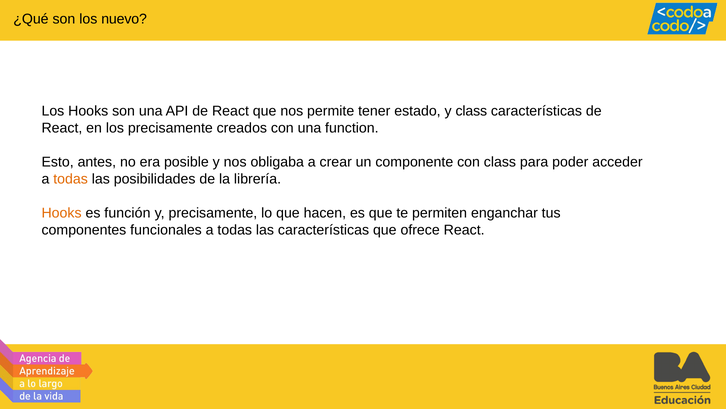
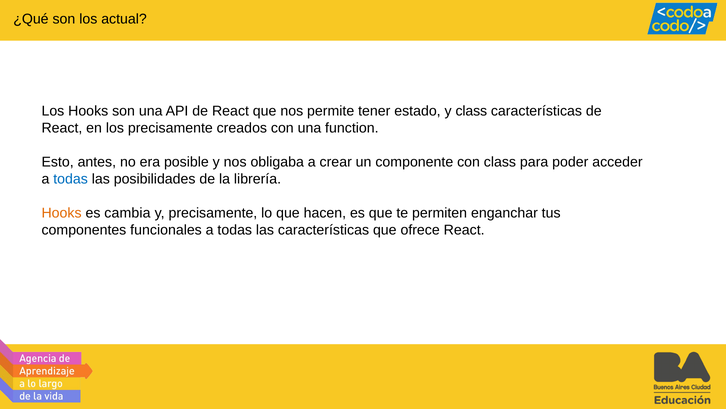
nuevo: nuevo -> actual (124, 19)
todas colour: orange -> blue (71, 179)
función: función -> cambia (127, 213)
